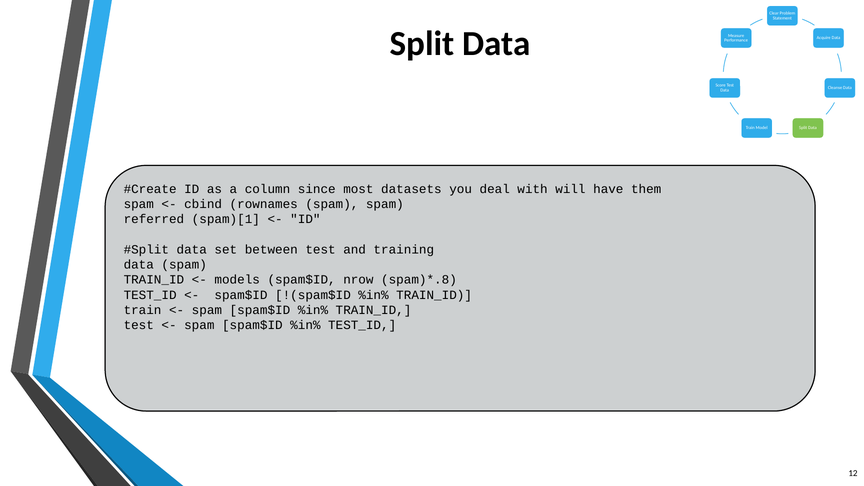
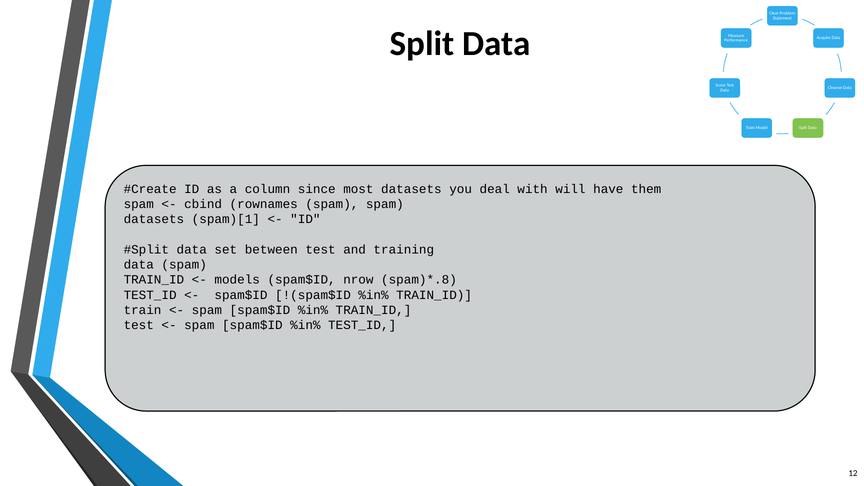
referred: referred -> datasets (154, 219)
